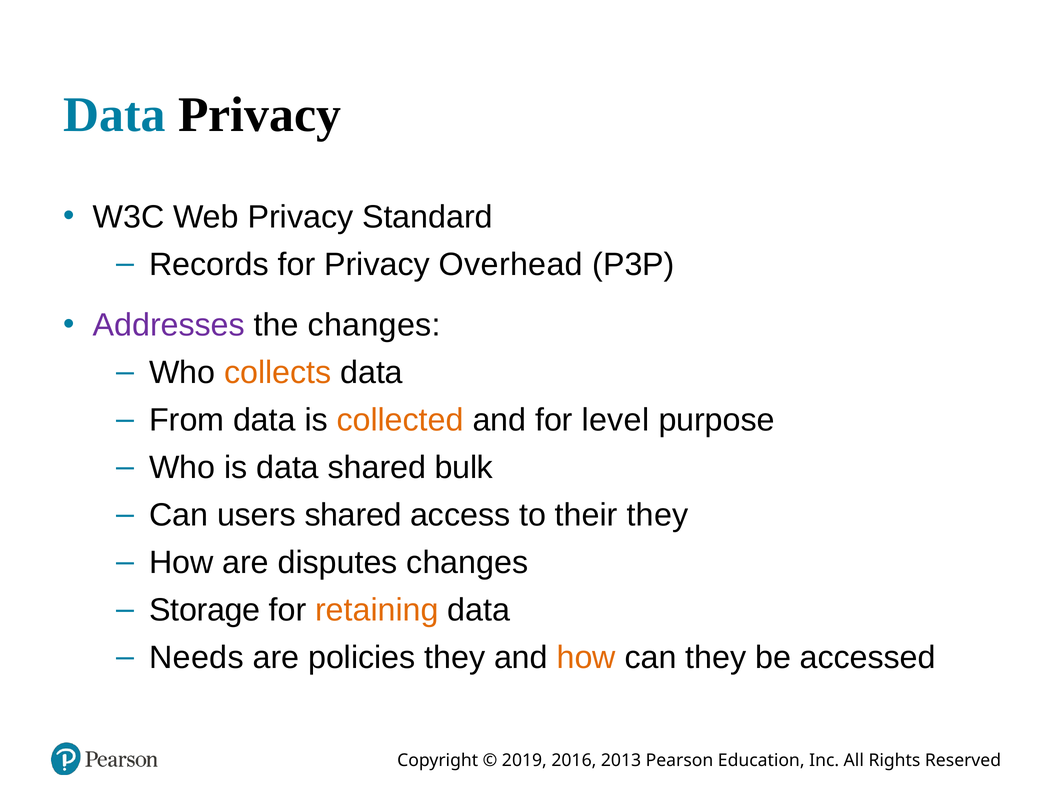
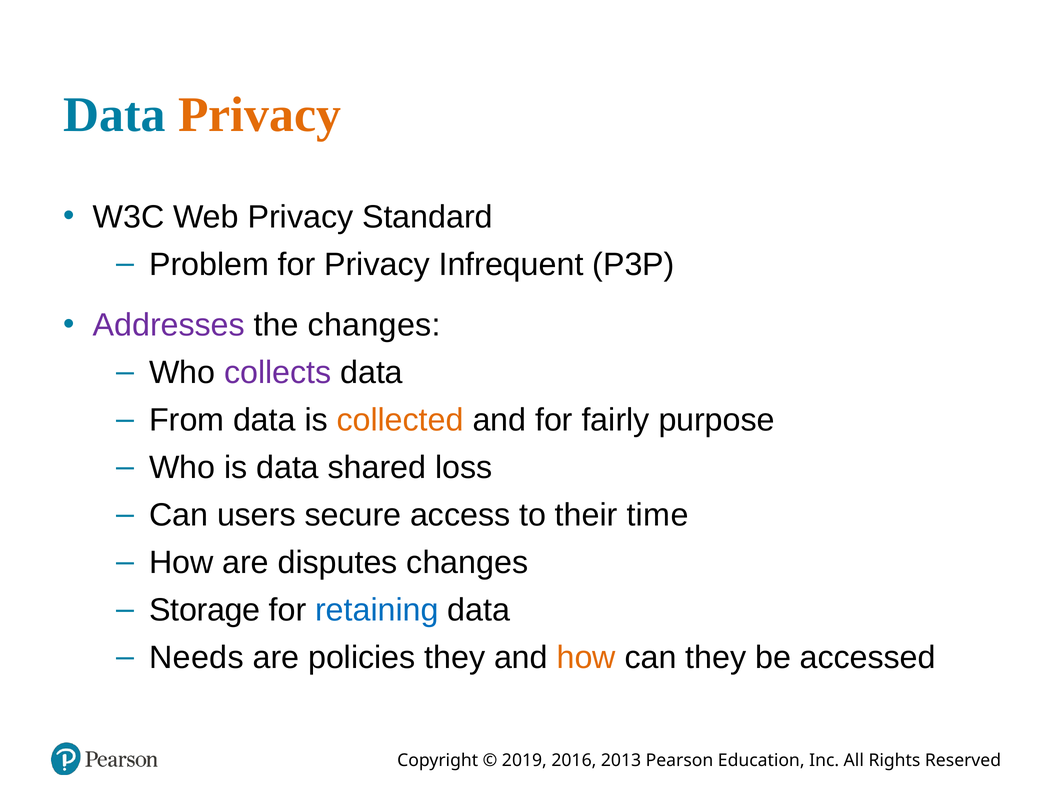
Privacy colour: black -> orange (260, 115)
Records: Records -> Problem (209, 264)
Overhead: Overhead -> Infrequent (511, 264)
collects colour: orange -> purple (278, 373)
level: level -> fairly (616, 420)
bulk: bulk -> loss (464, 468)
users shared: shared -> secure (353, 515)
their they: they -> time (658, 515)
retaining colour: orange -> blue (377, 610)
